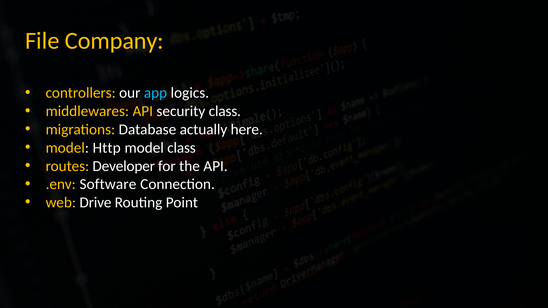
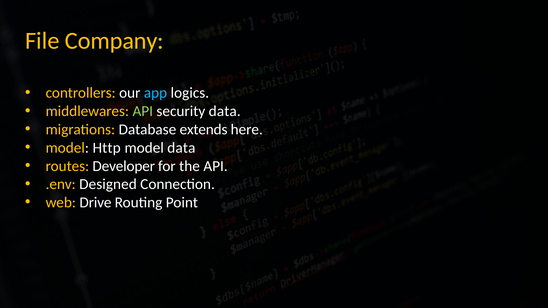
API colour: yellow -> light green (143, 111)
security class: class -> data (225, 111)
actually: actually -> extends (204, 130)
model class: class -> data (181, 148)
Software: Software -> Designed (108, 184)
